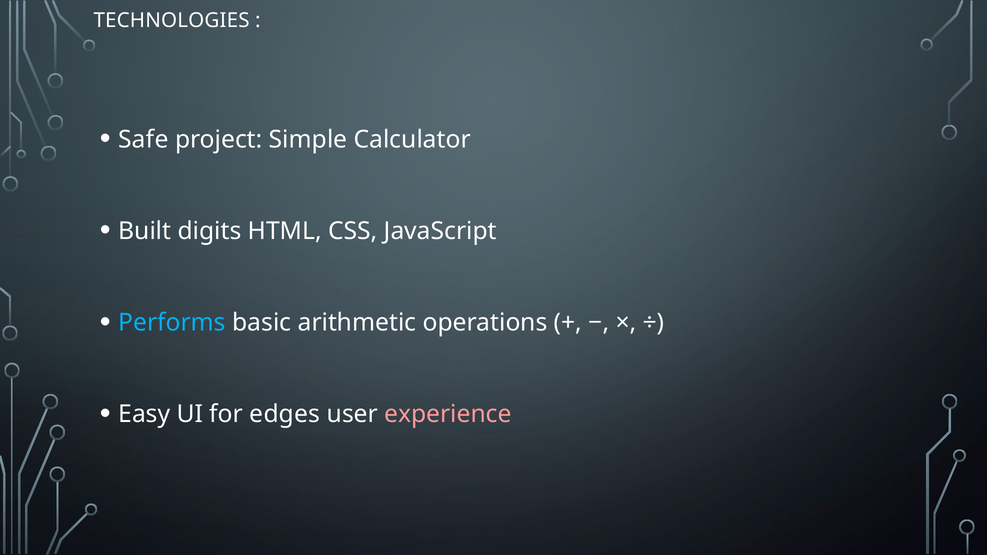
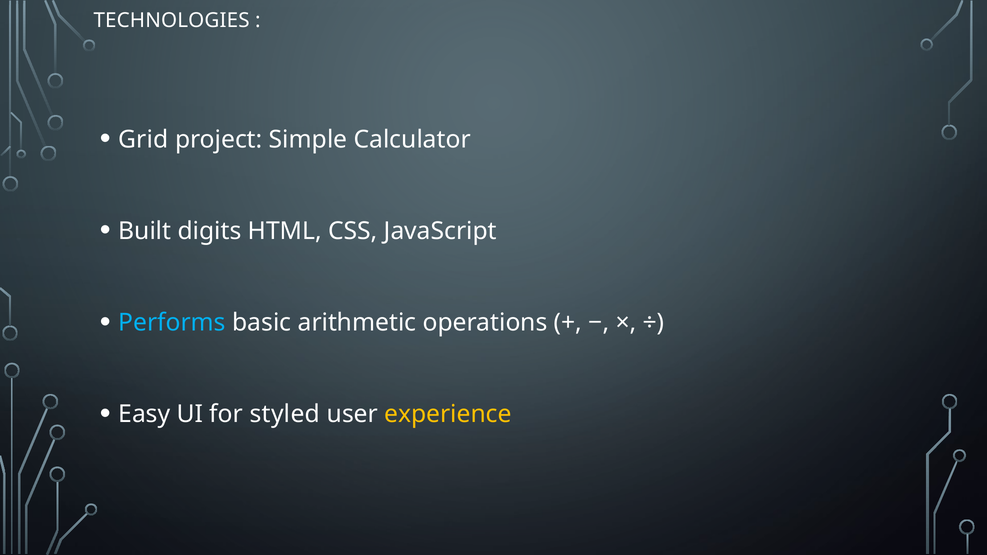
Safe: Safe -> Grid (143, 139)
edges: edges -> styled (285, 414)
experience colour: pink -> yellow (448, 414)
